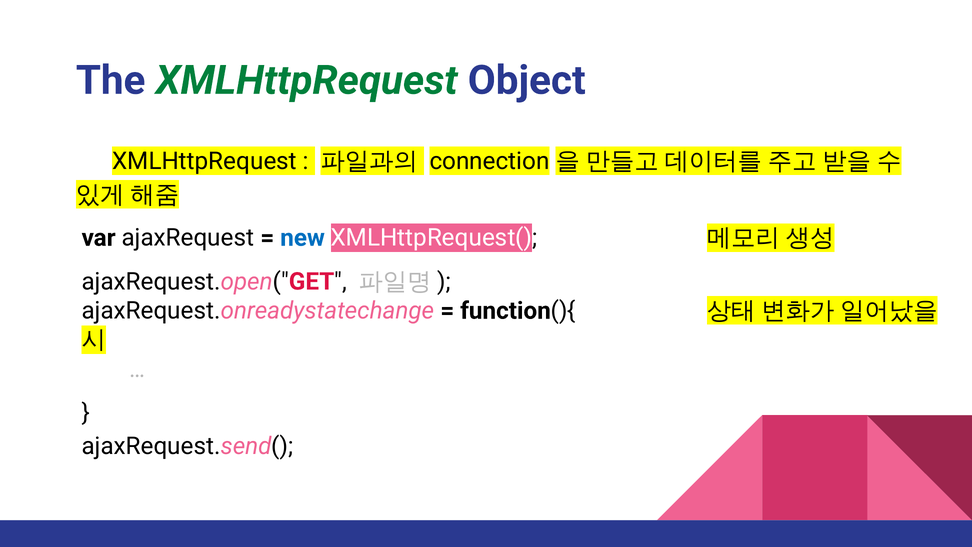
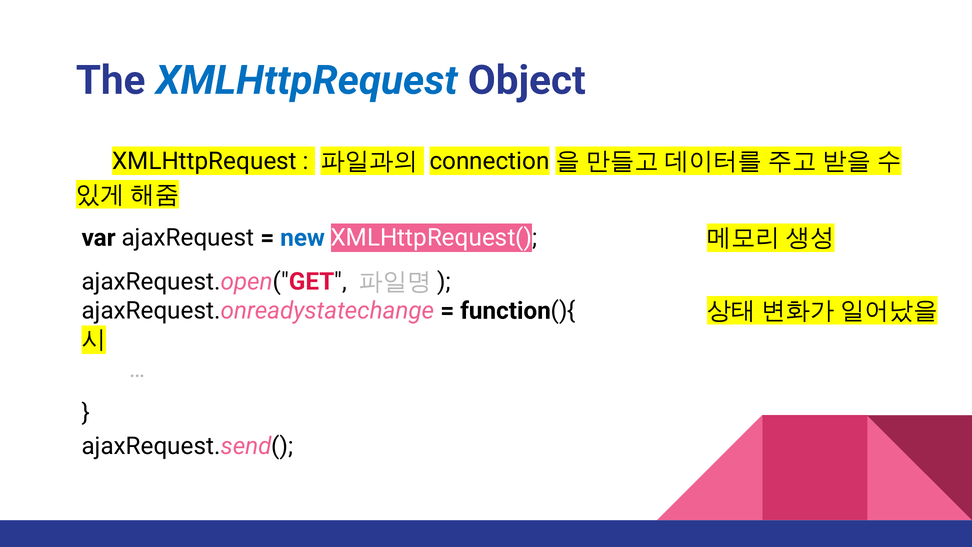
XMLHttpRequest colour: green -> blue (307, 80)
